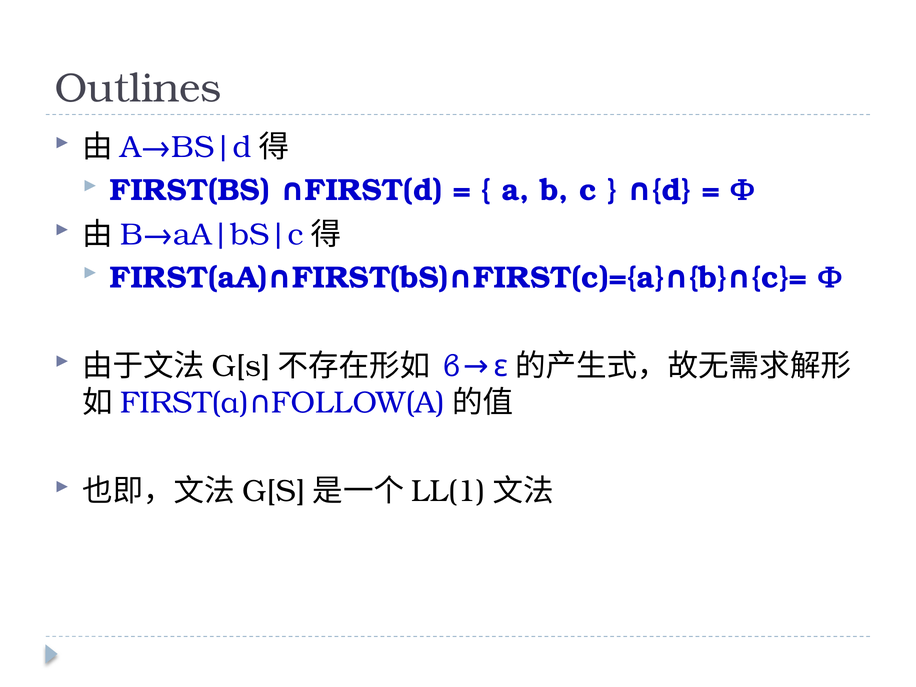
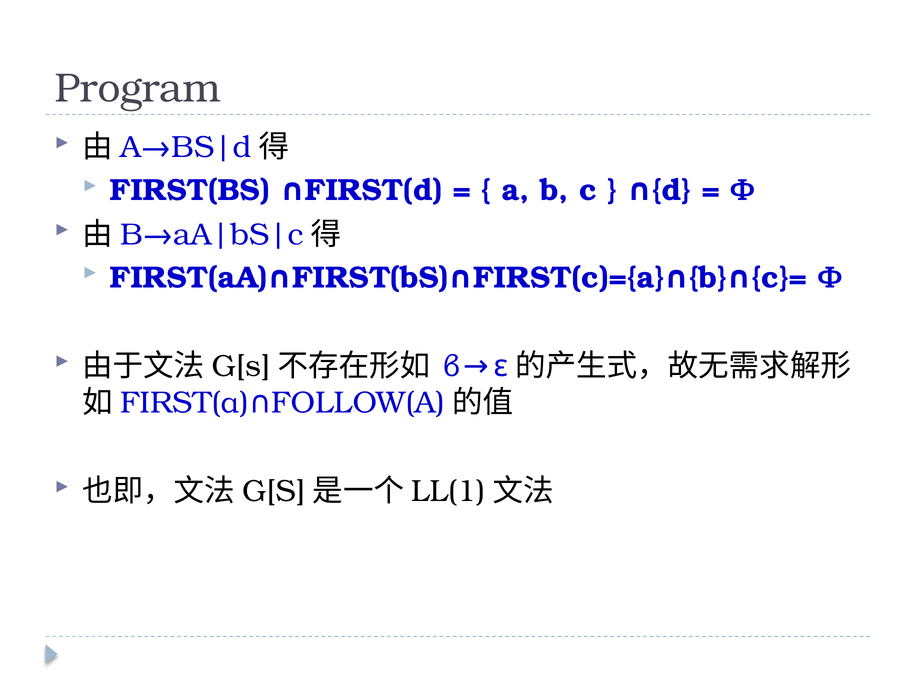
Outlines: Outlines -> Program (138, 88)
